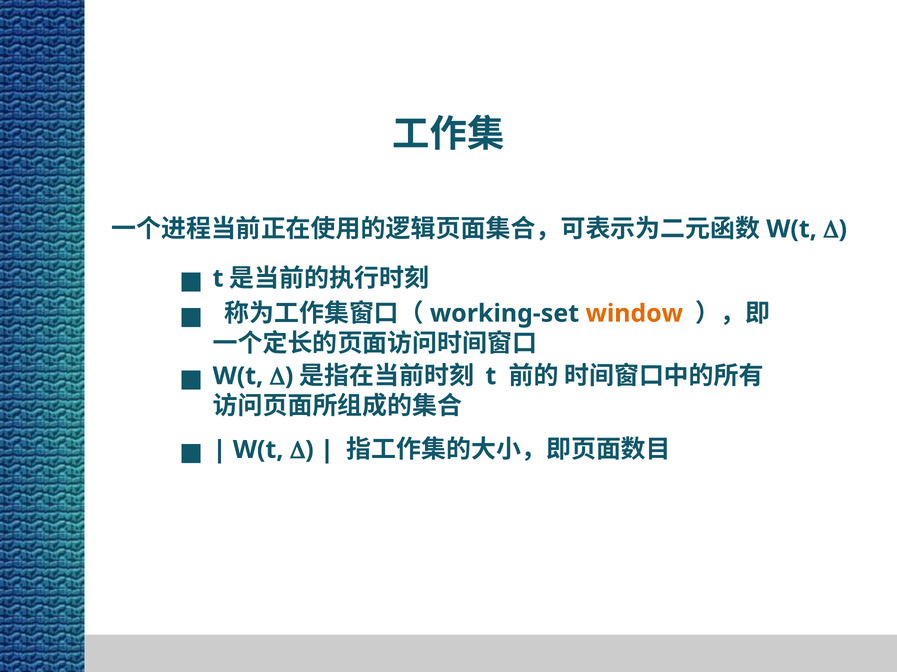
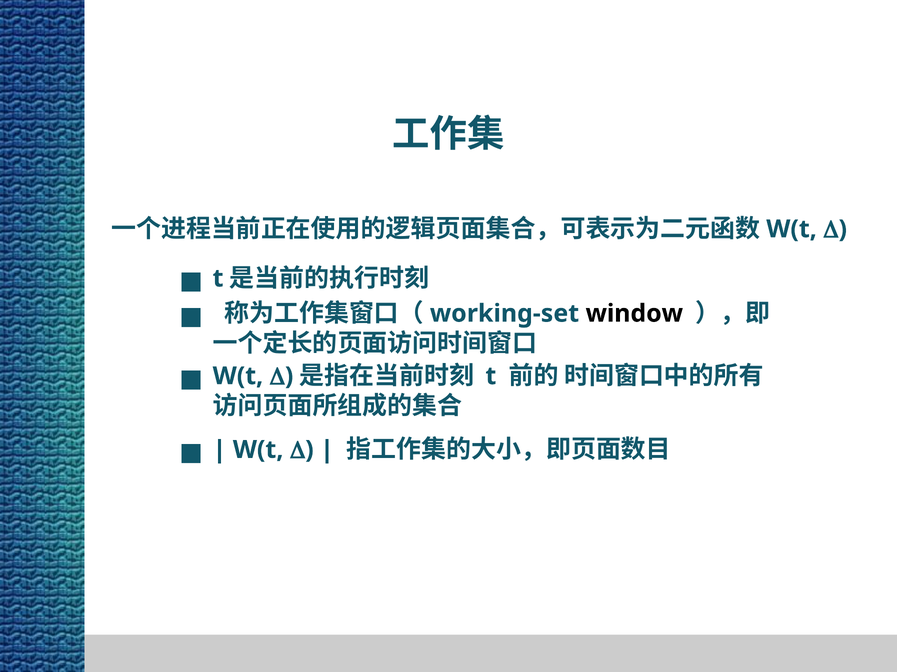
window colour: orange -> black (634, 314)
